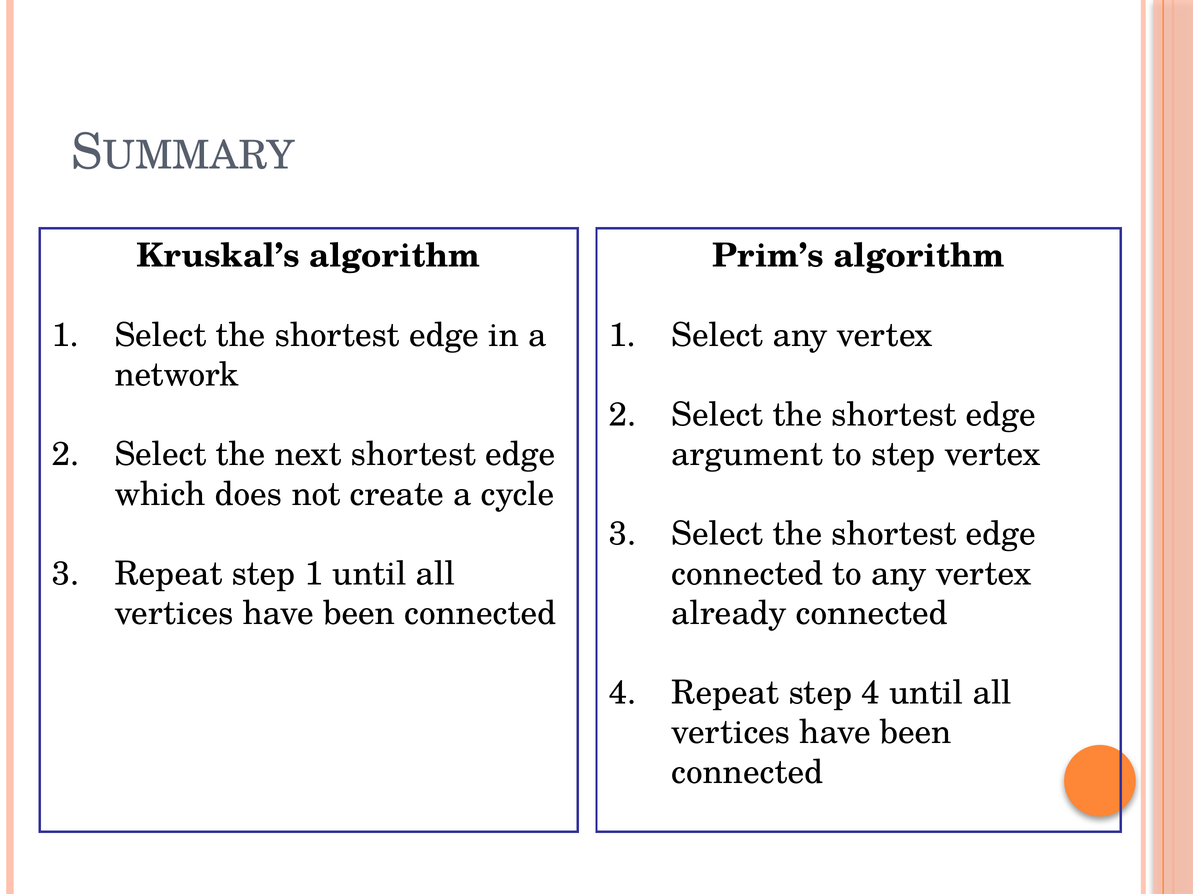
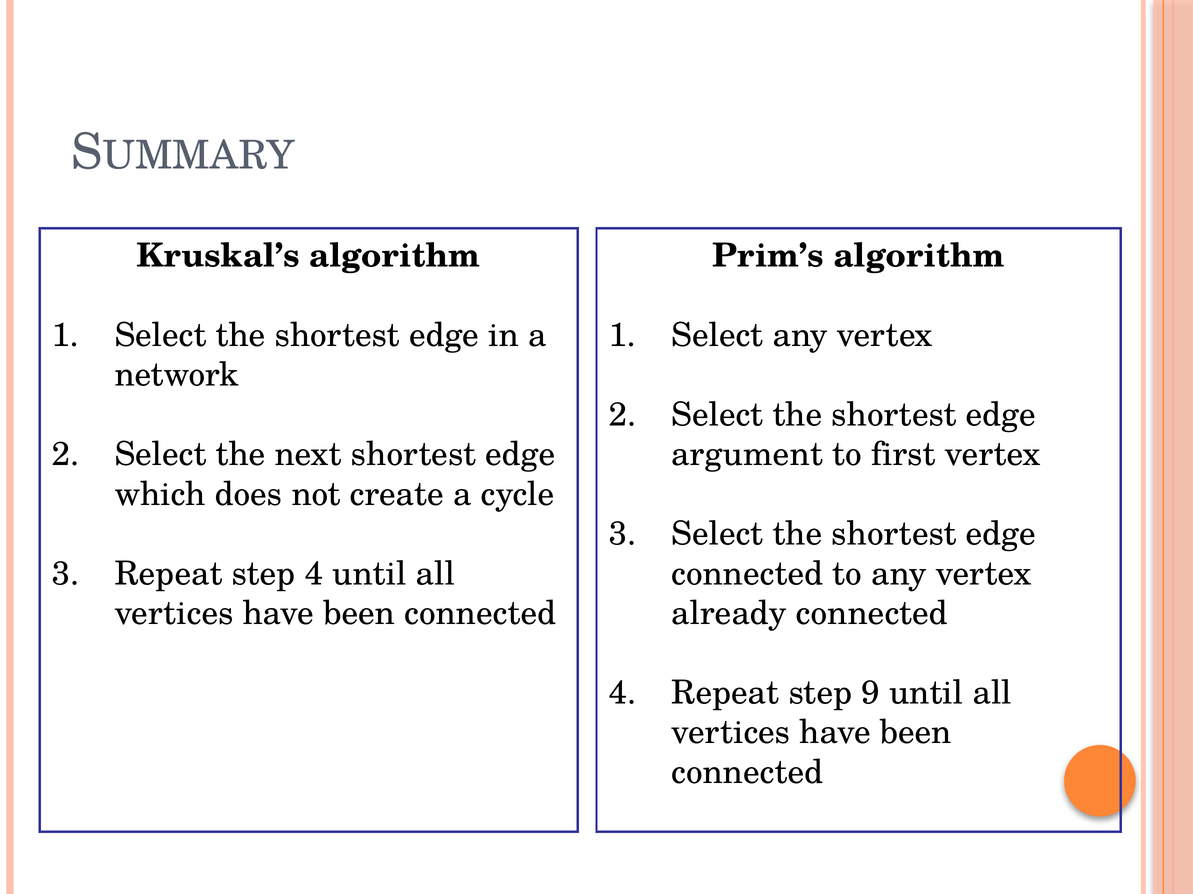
to step: step -> first (903, 455)
step 1: 1 -> 4 (314, 574)
step 4: 4 -> 9 (871, 693)
